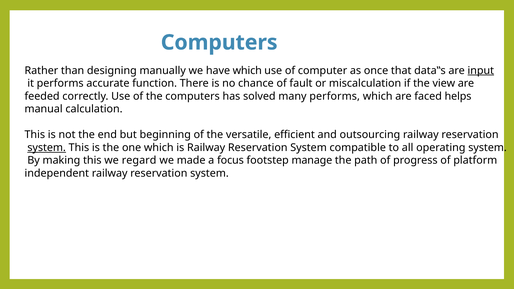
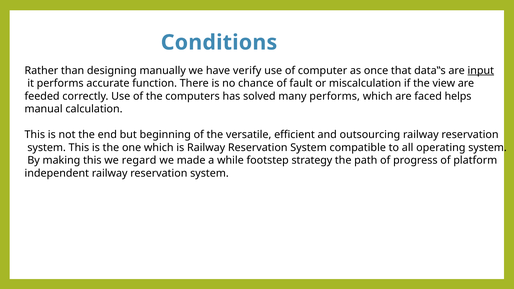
Computers: Computers -> Conditions (219, 43)
have which: which -> verify (247, 71)
system underline: present -> none (47, 148)
focus: focus -> while (230, 161)
manage: manage -> strategy (312, 161)
